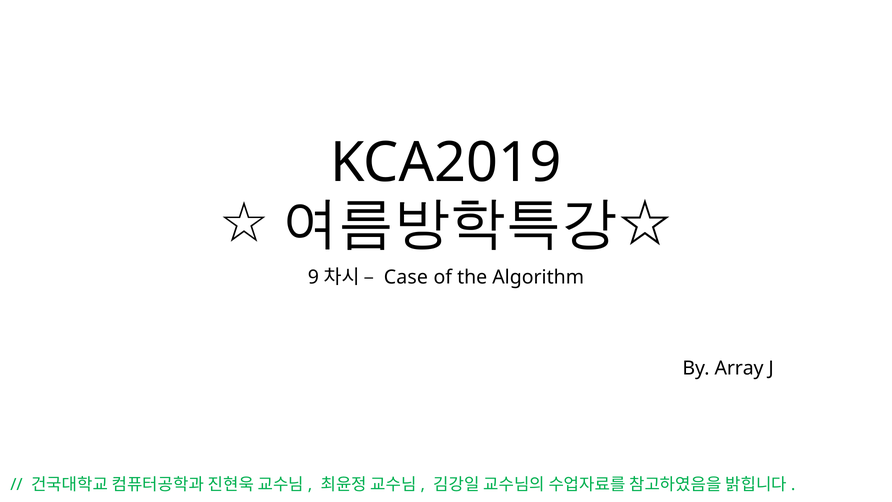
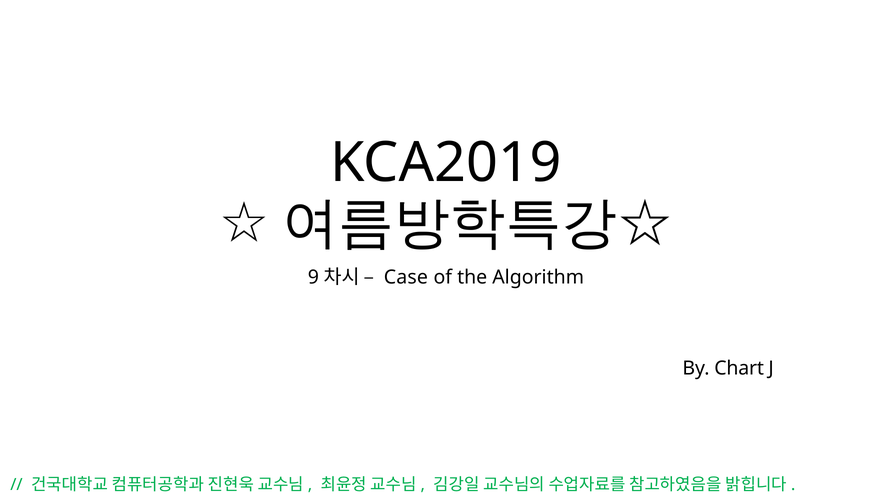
Array: Array -> Chart (739, 368)
